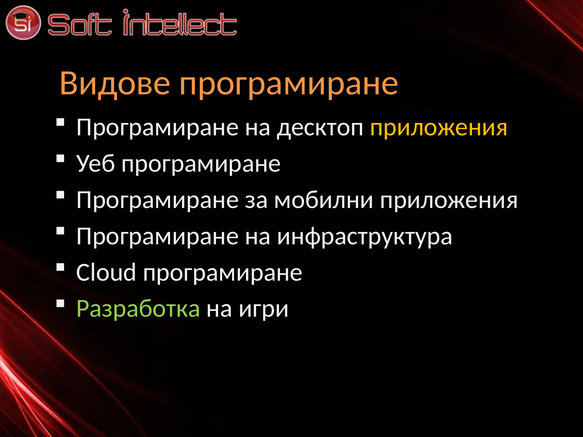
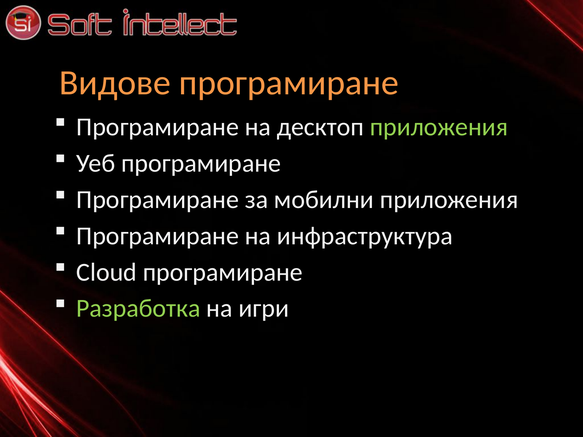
приложения colour: yellow -> light green (439, 127)
